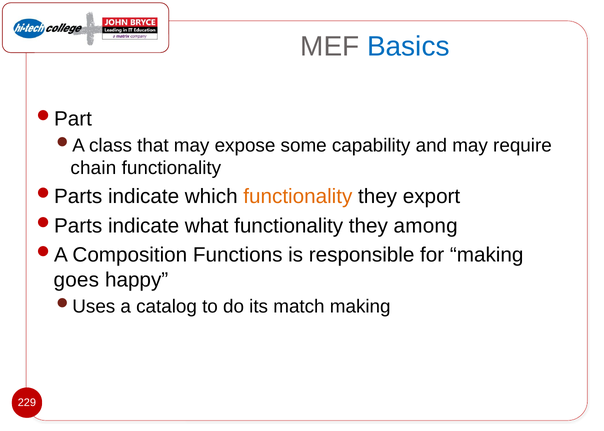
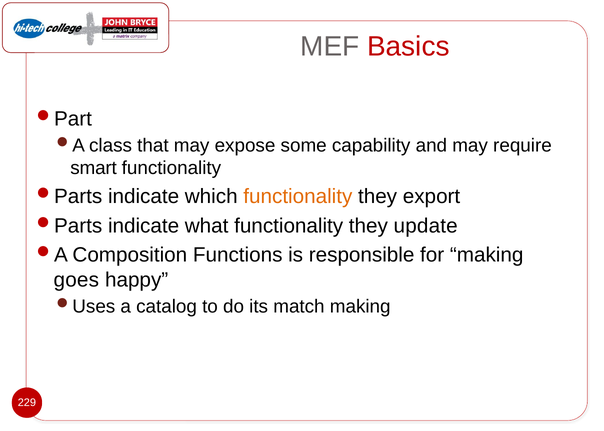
Basics colour: blue -> red (408, 47)
chain: chain -> smart (94, 168)
among: among -> update (426, 226)
